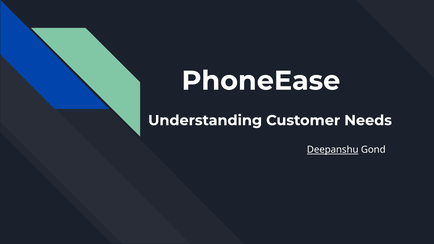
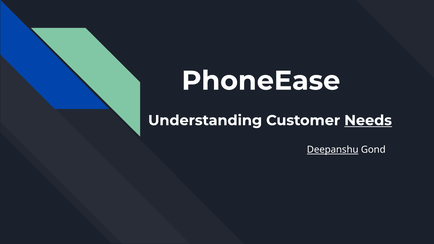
Needs underline: none -> present (368, 120)
